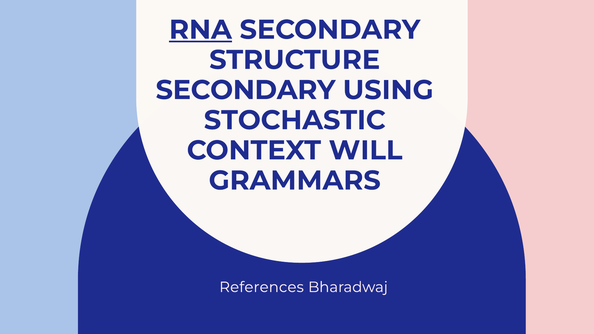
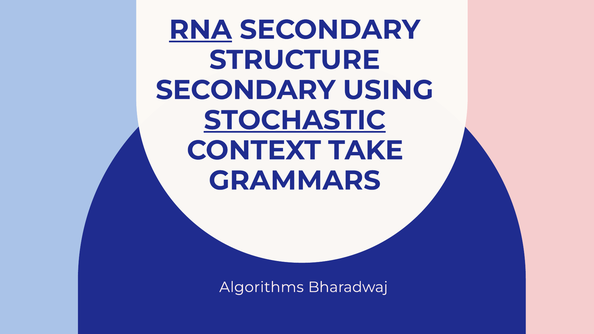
STOCHASTIC underline: none -> present (295, 120)
WILL: WILL -> TAKE (366, 150)
References: References -> Algorithms (262, 287)
